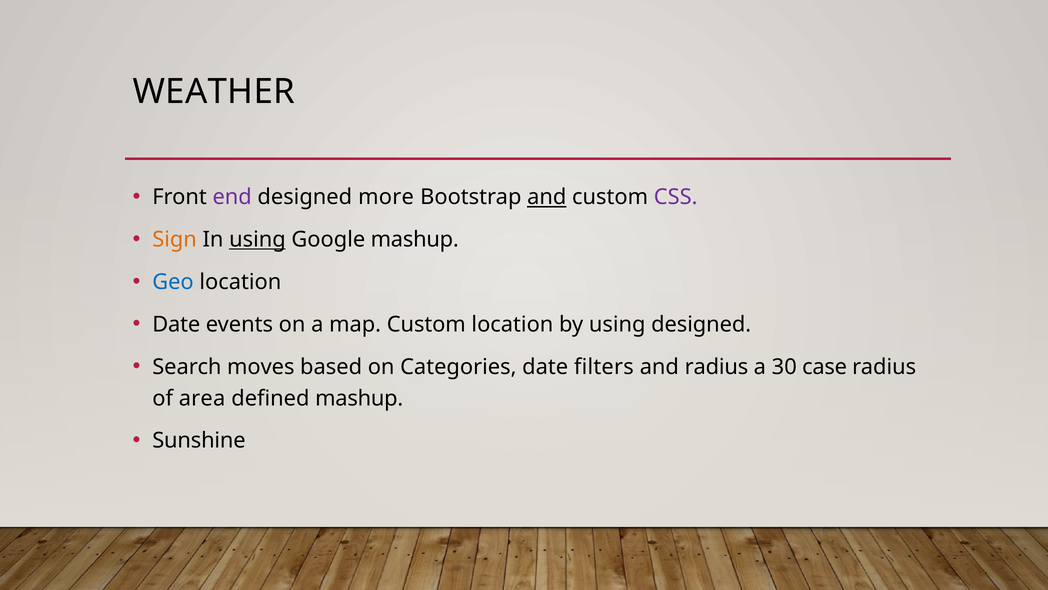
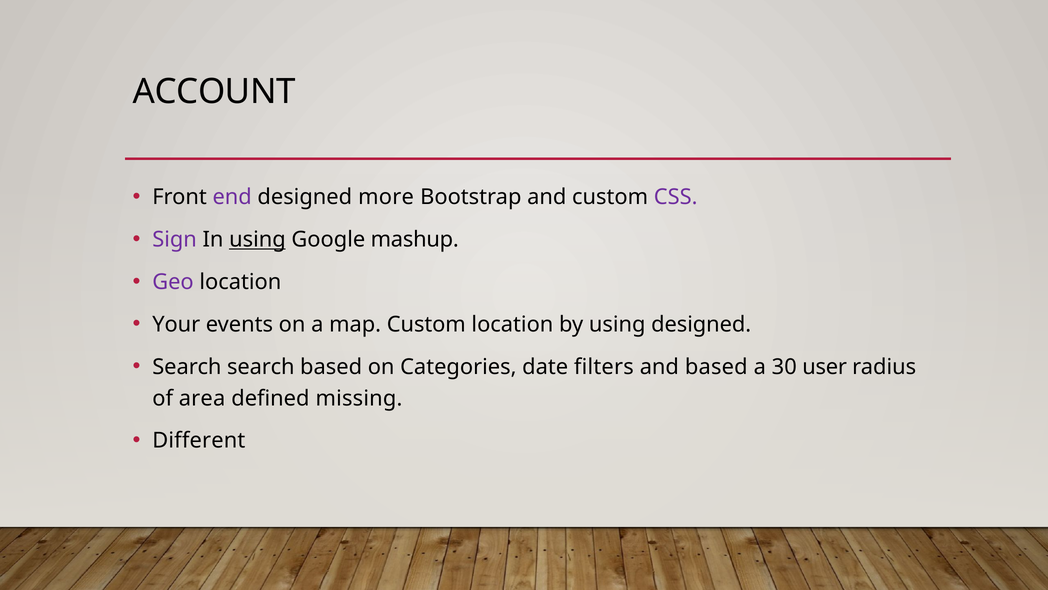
WEATHER: WEATHER -> ACCOUNT (214, 92)
and underline: present -> none (547, 197)
Sign colour: orange -> purple (175, 239)
Geo colour: blue -> purple (173, 282)
Date: Date -> Your (176, 324)
Search moves: moves -> search (261, 367)
and radius: radius -> based (716, 367)
case: case -> user (825, 367)
defined mashup: mashup -> missing (359, 398)
Sunshine: Sunshine -> Different (199, 440)
